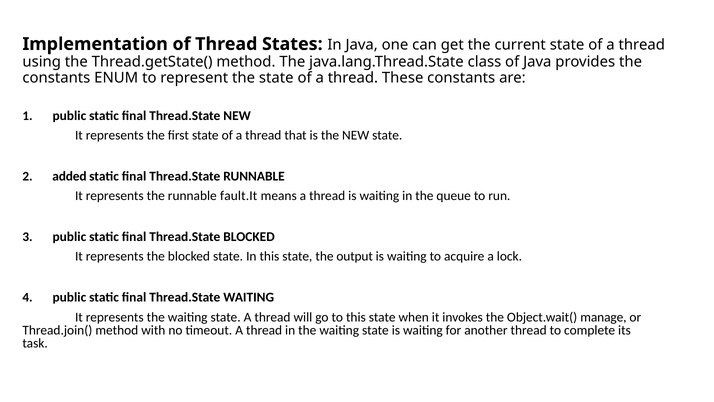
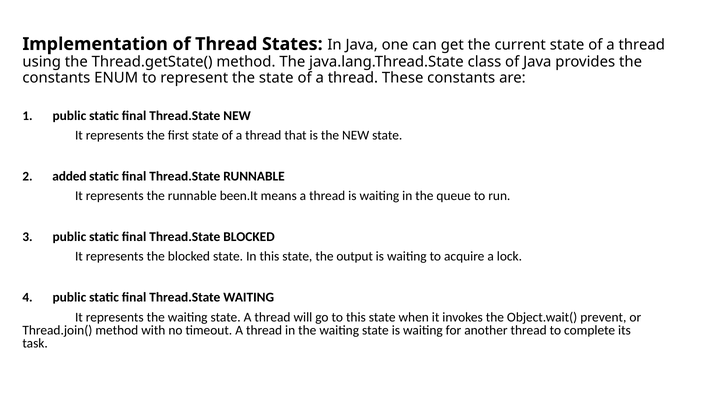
fault.It: fault.It -> been.It (239, 196)
manage: manage -> prevent (603, 317)
